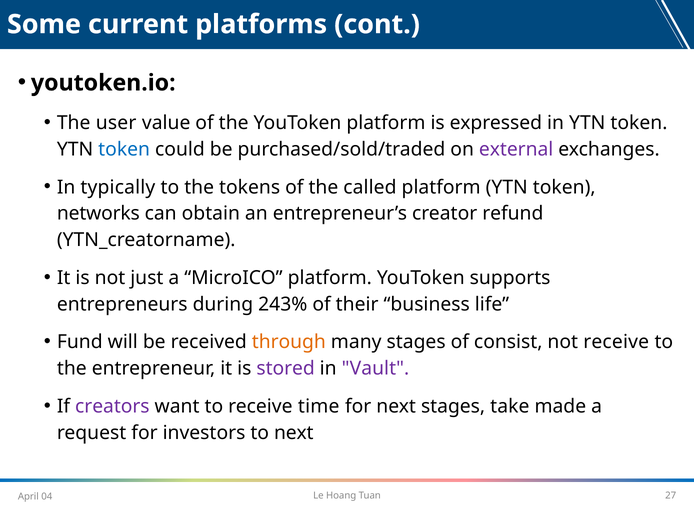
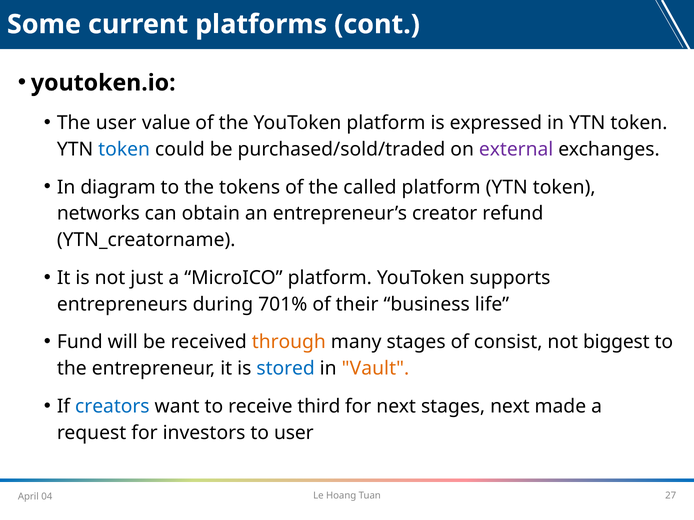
typically: typically -> diagram (118, 187)
243%: 243% -> 701% (283, 304)
not receive: receive -> biggest (616, 342)
stored colour: purple -> blue (286, 369)
Vault colour: purple -> orange (375, 369)
creators colour: purple -> blue (112, 407)
time: time -> third (319, 407)
stages take: take -> next (510, 407)
to next: next -> user (294, 433)
